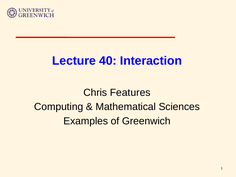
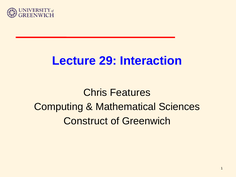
40: 40 -> 29 (108, 61)
Examples: Examples -> Construct (86, 121)
